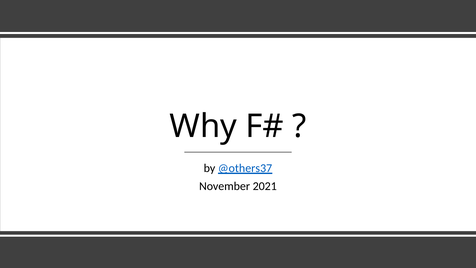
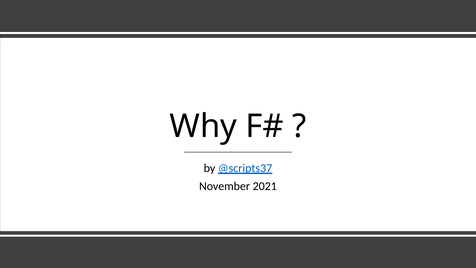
@others37: @others37 -> @scripts37 (245, 168)
